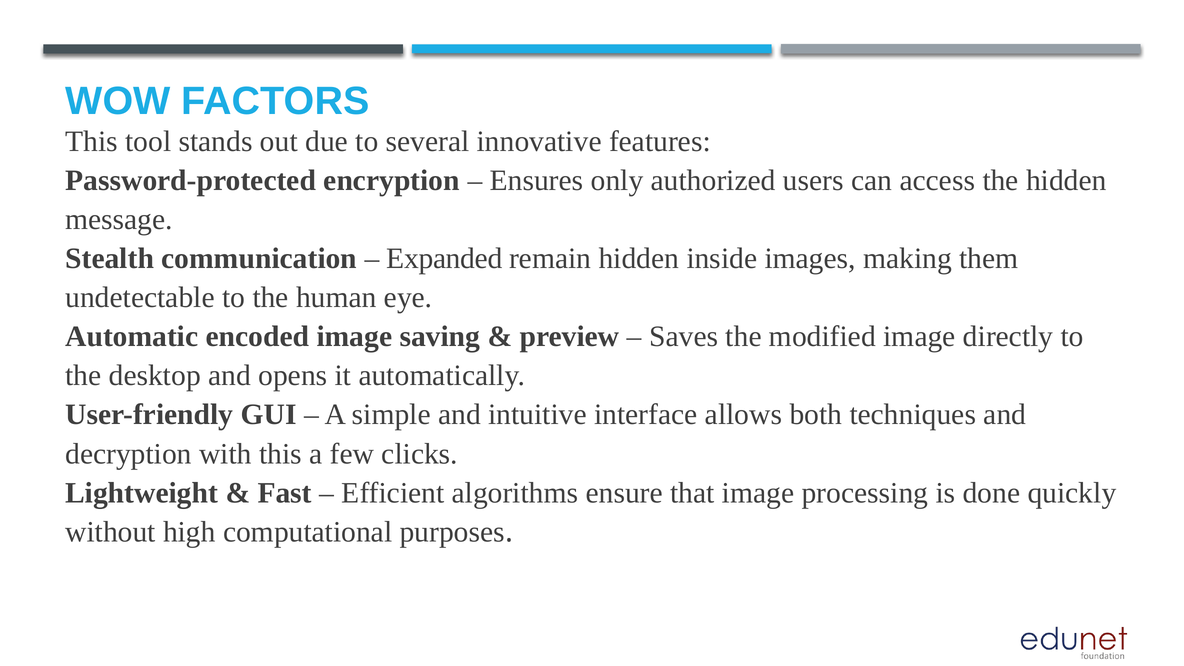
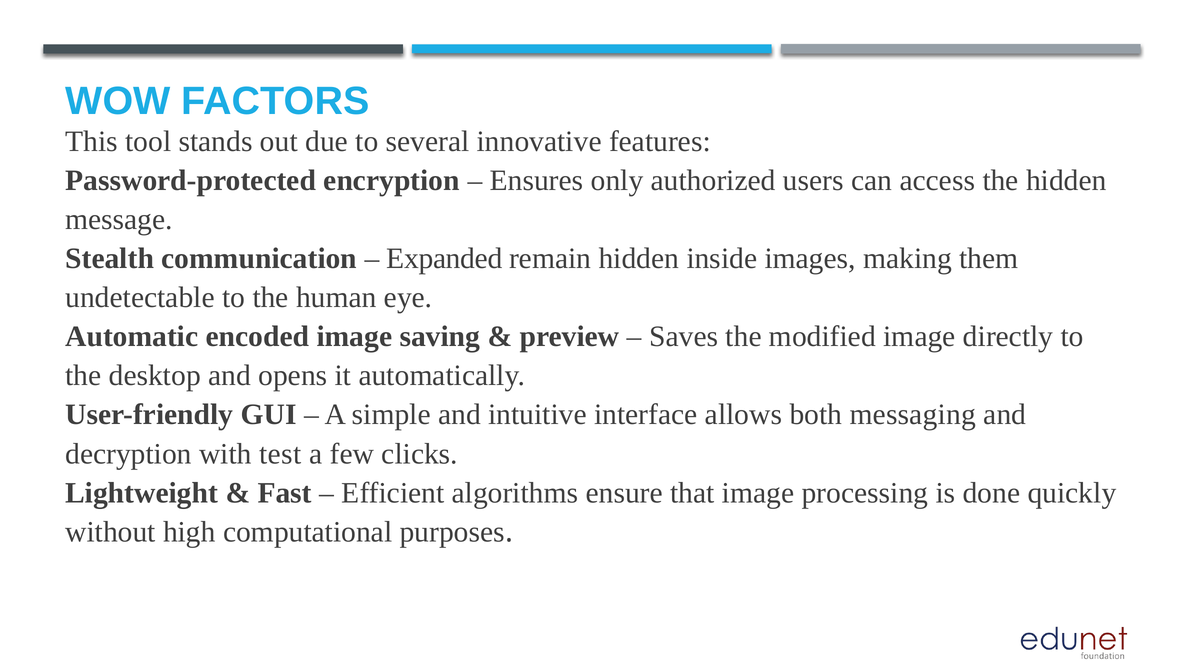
techniques: techniques -> messaging (913, 415)
with this: this -> test (280, 454)
